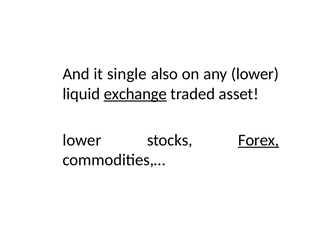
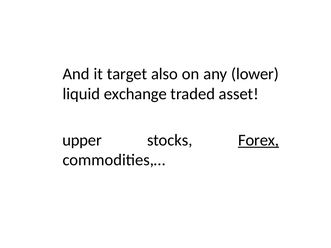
single: single -> target (127, 74)
exchange underline: present -> none (135, 94)
lower: lower -> upper (82, 140)
